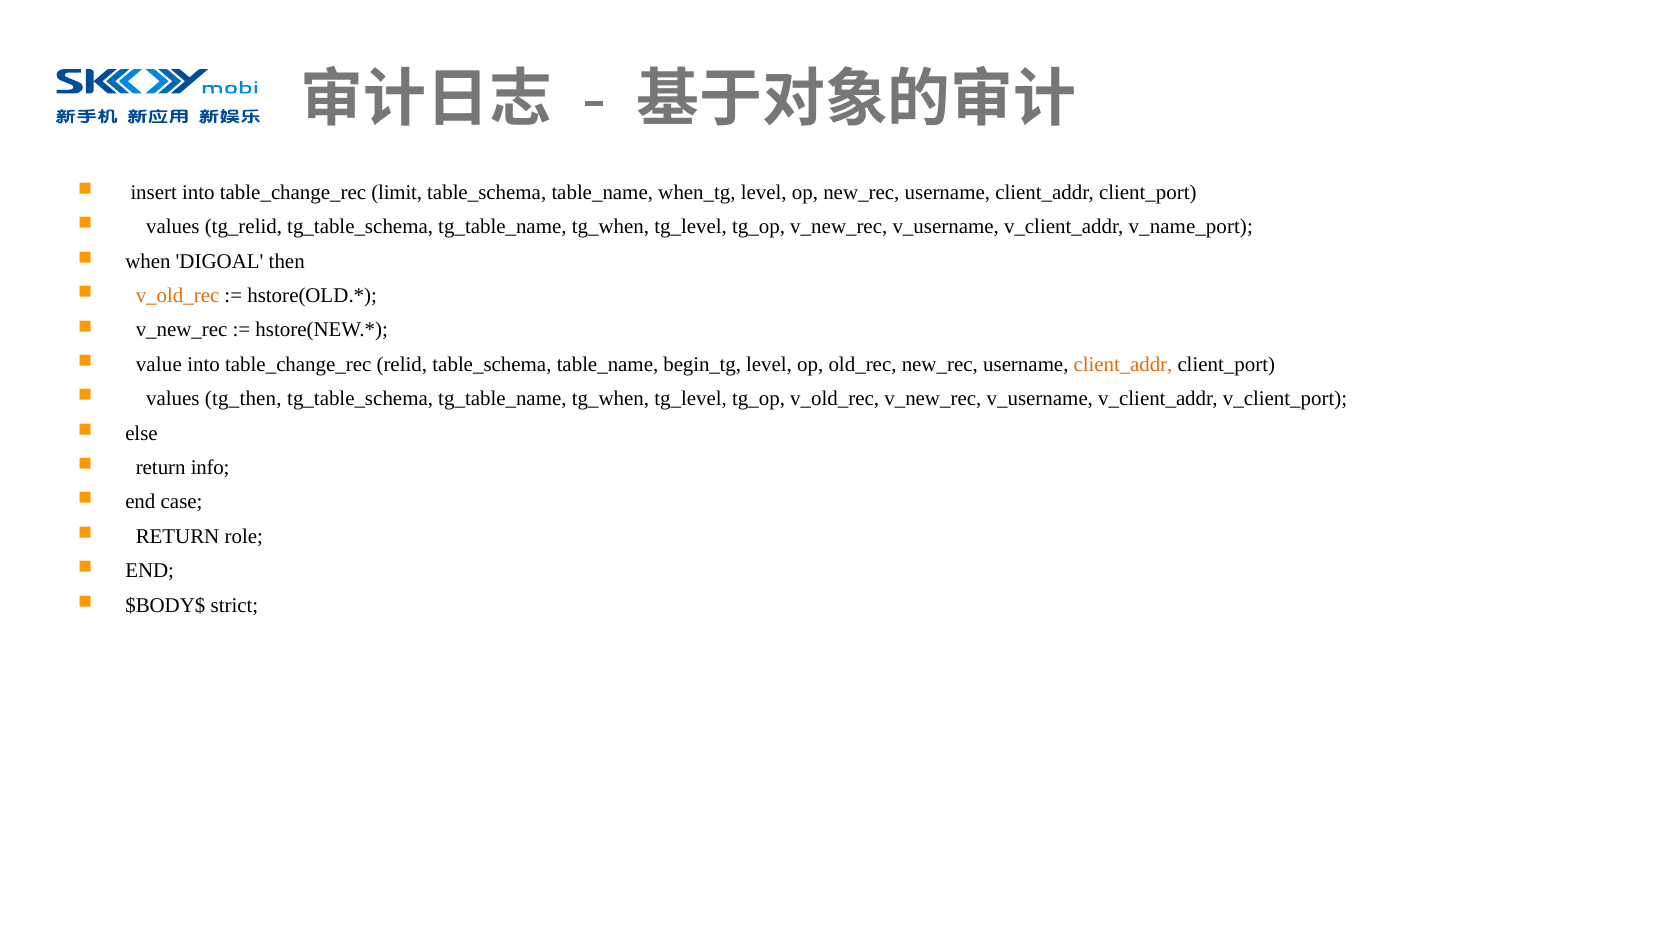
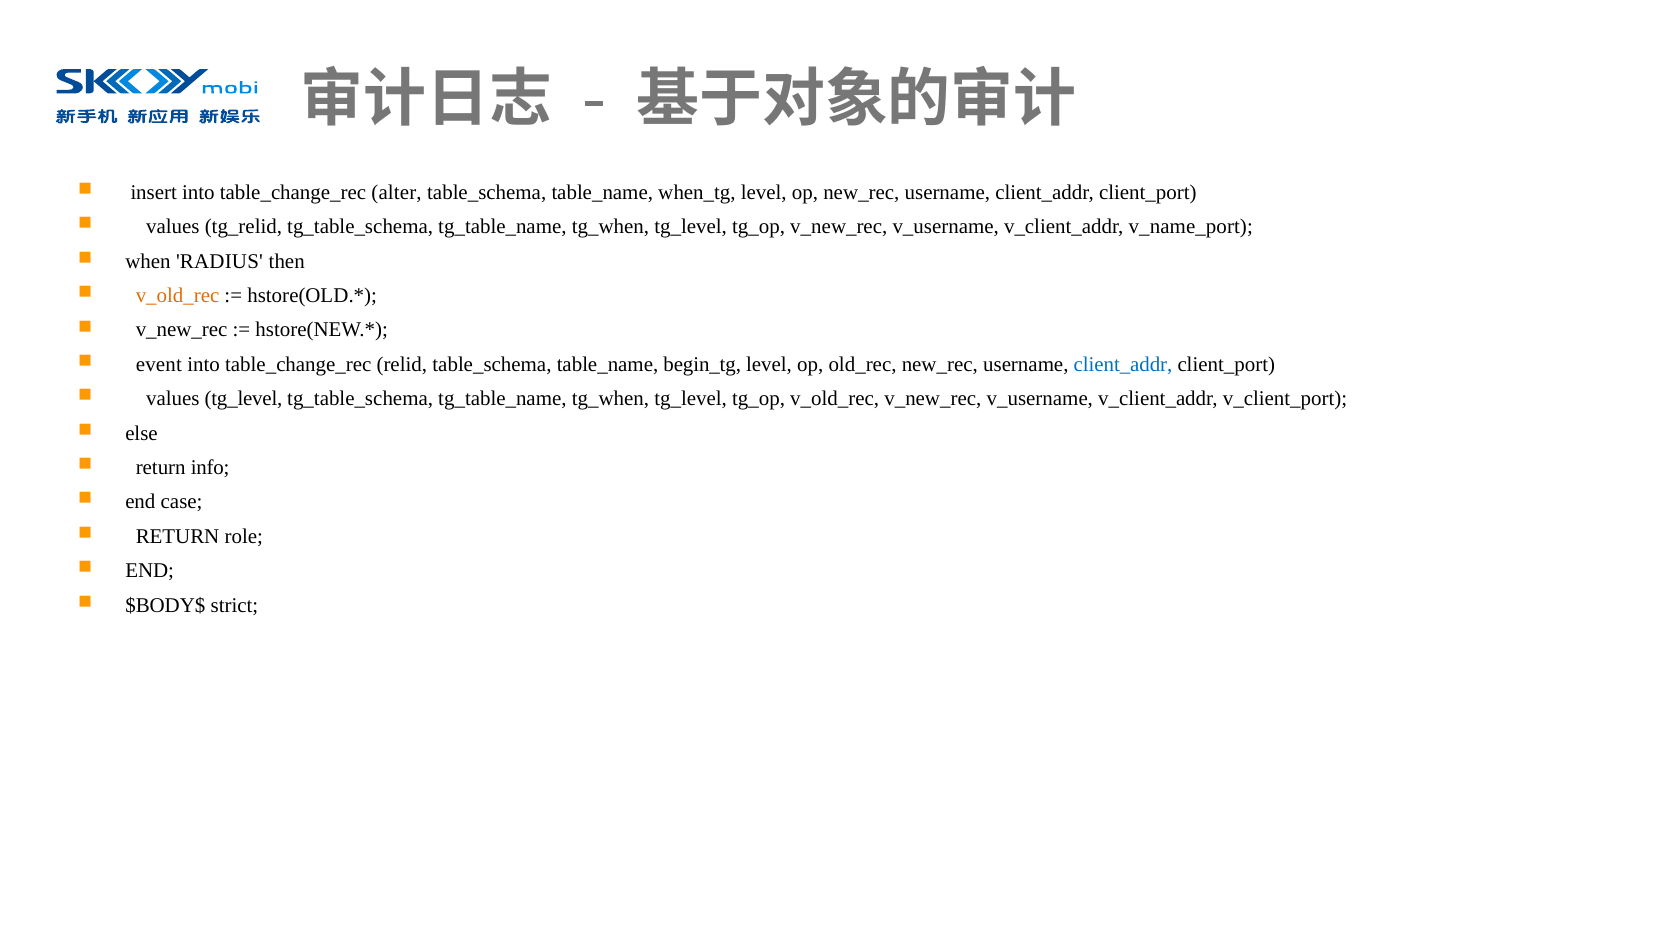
limit: limit -> alter (397, 192)
DIGOAL: DIGOAL -> RADIUS (219, 261)
value: value -> event (159, 364)
client_addr colour: orange -> blue (1123, 364)
values tg_then: tg_then -> tg_level (243, 399)
